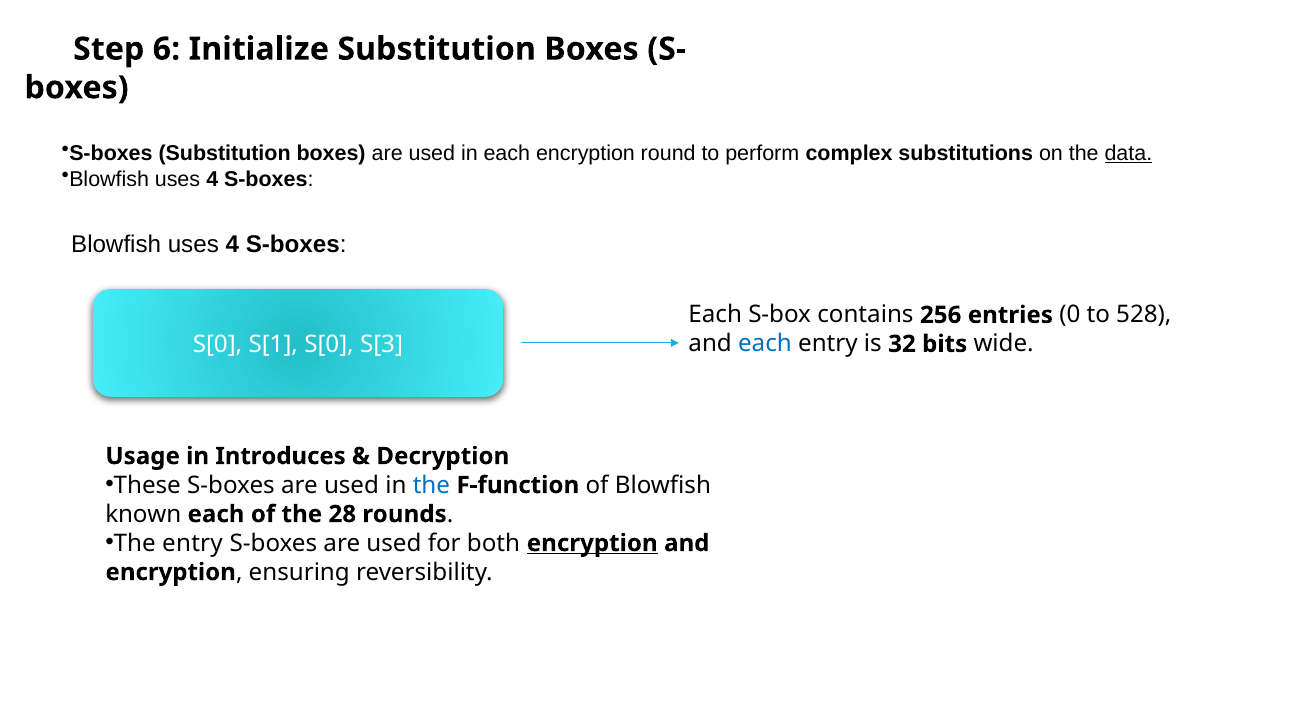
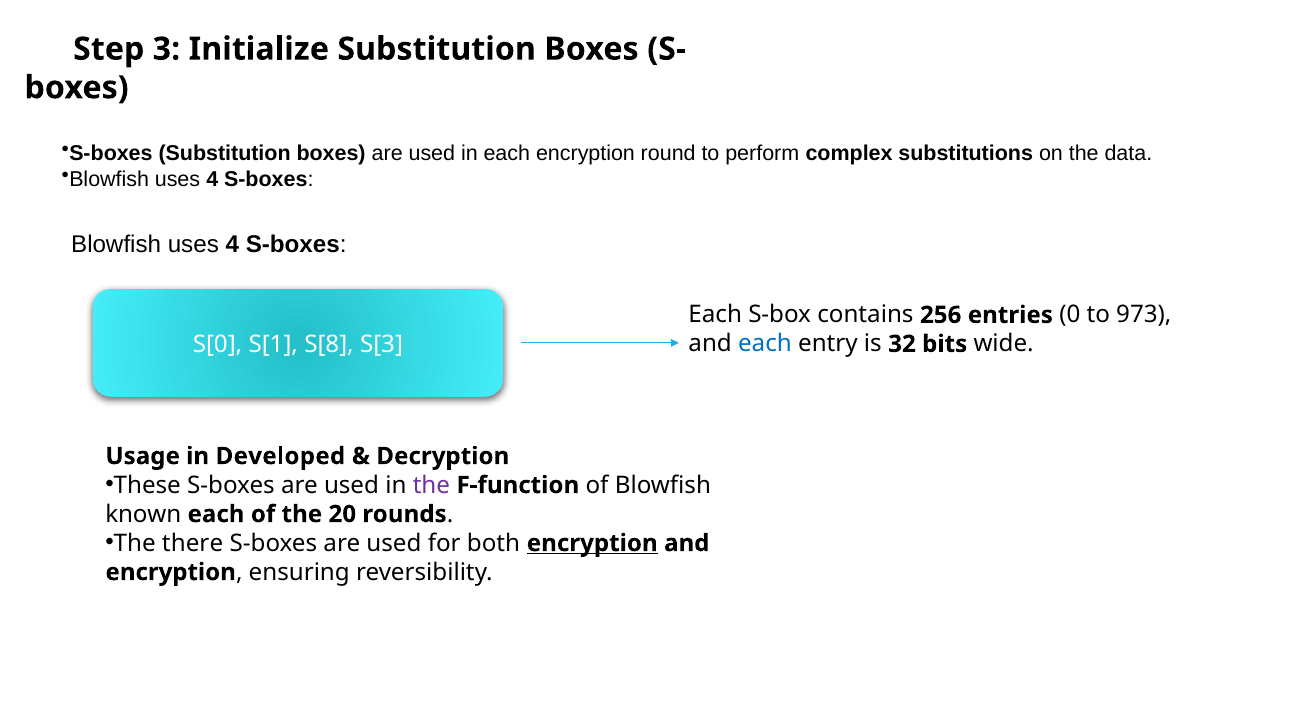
6: 6 -> 3 (166, 49)
data underline: present -> none (1128, 153)
528: 528 -> 973 (1144, 315)
S[1 S[0: S[0 -> S[8 (329, 345)
Introduces: Introduces -> Developed (280, 457)
the colour: blue -> purple (431, 486)
28: 28 -> 20 (342, 515)
The entry: entry -> there (193, 544)
